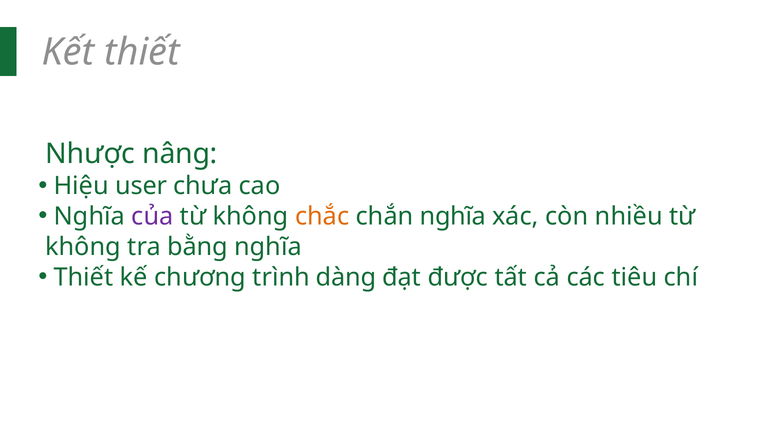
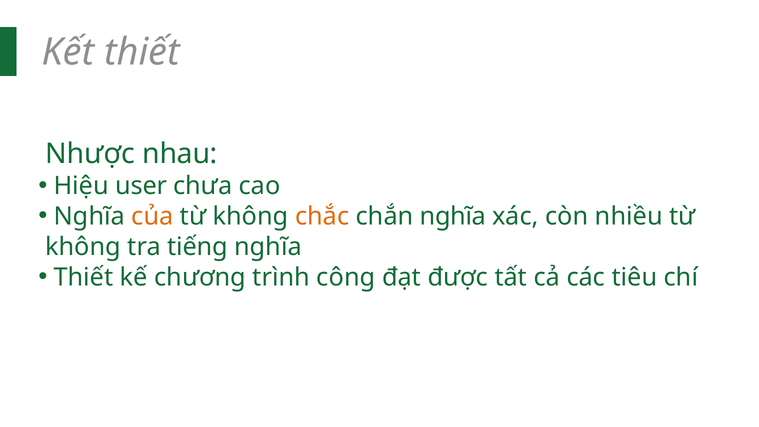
nâng: nâng -> nhau (180, 154)
của colour: purple -> orange (152, 216)
bằng: bằng -> tiếng (198, 247)
dàng: dàng -> công (346, 277)
